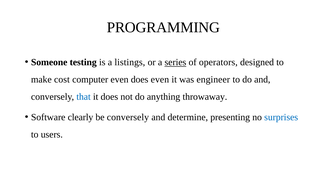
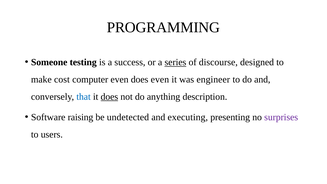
listings: listings -> success (130, 62)
operators: operators -> discourse (218, 62)
does underline: none -> present (109, 97)
throwaway: throwaway -> description (205, 97)
clearly: clearly -> raising (81, 117)
be conversely: conversely -> undetected (128, 117)
determine: determine -> executing (188, 117)
surprises colour: blue -> purple (281, 117)
